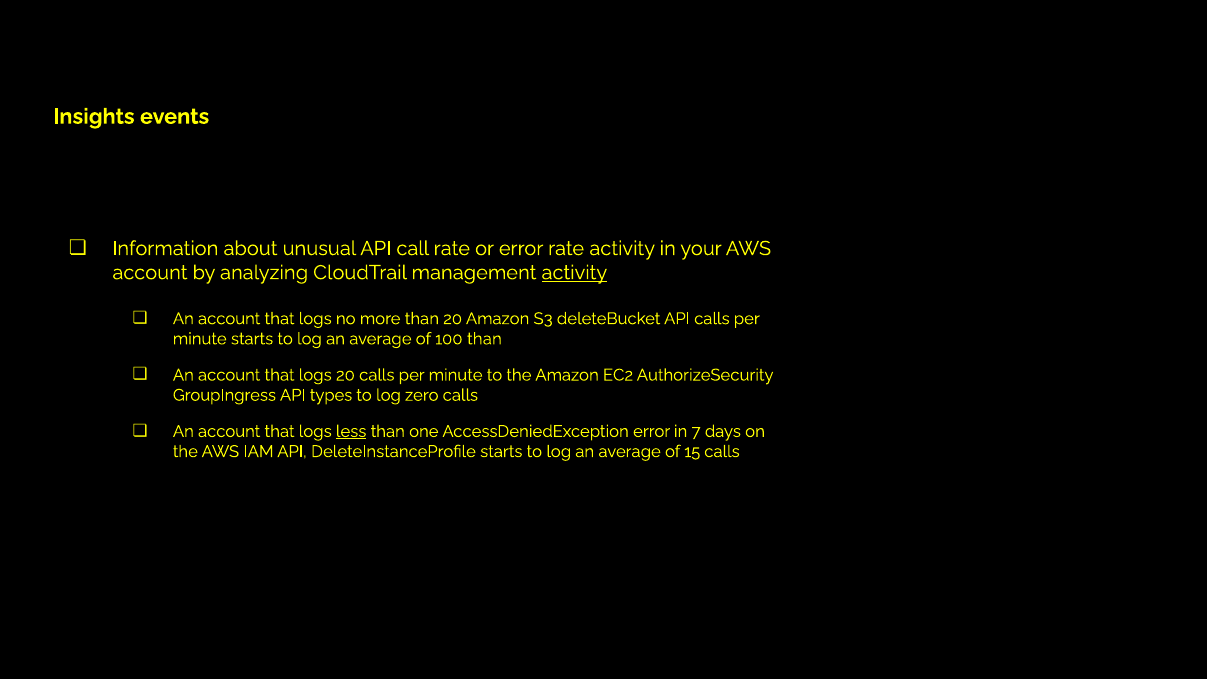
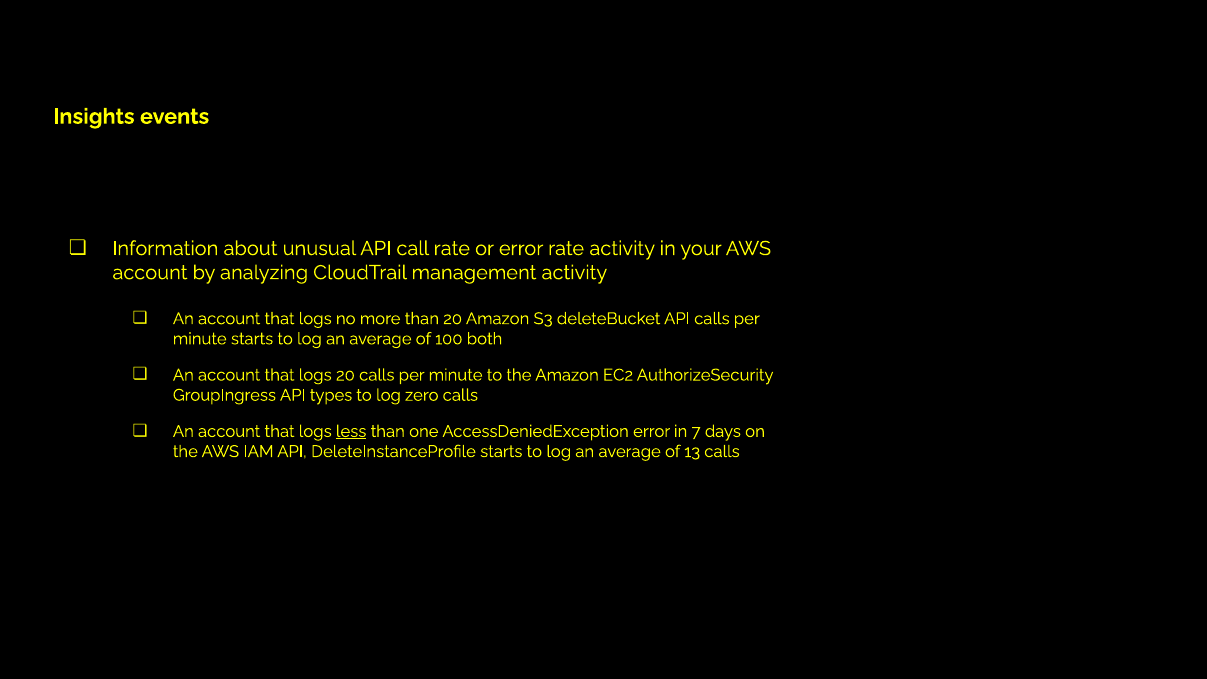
activity underline: present -> none (574, 273)
100 than: than -> both (485, 339)
15: 15 -> 13 (692, 452)
